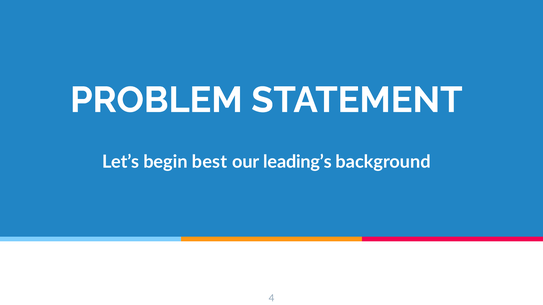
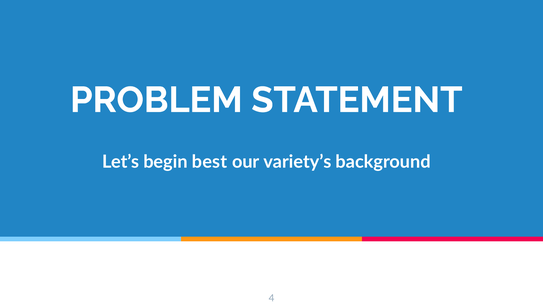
leading’s: leading’s -> variety’s (297, 162)
